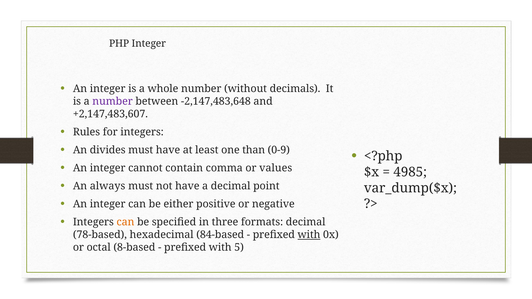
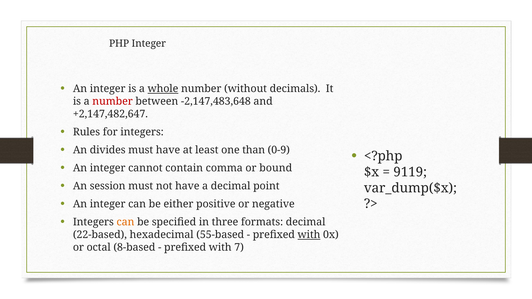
whole underline: none -> present (163, 89)
number colour: purple -> red (113, 101)
+2,147,483,607: +2,147,483,607 -> +2,147,482,647 (110, 114)
values: values -> bound (276, 168)
4985: 4985 -> 9119 (410, 172)
always: always -> session (108, 186)
78-based: 78-based -> 22-based (100, 235)
84-based: 84-based -> 55-based (220, 235)
5: 5 -> 7 (239, 248)
